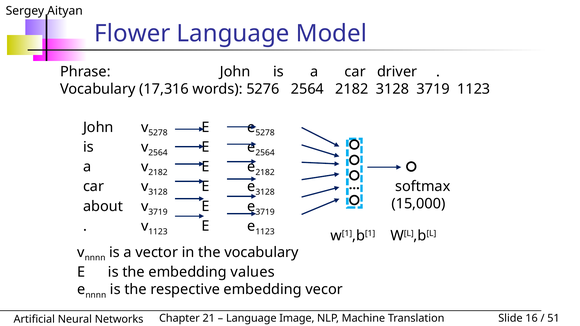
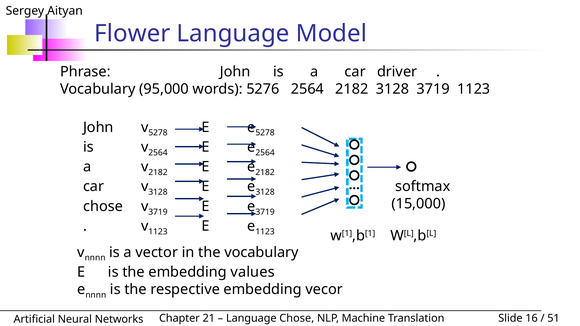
17,316: 17,316 -> 95,000 (164, 89)
about: about -> chose (103, 206)
Language Image: Image -> Chose (297, 319)
